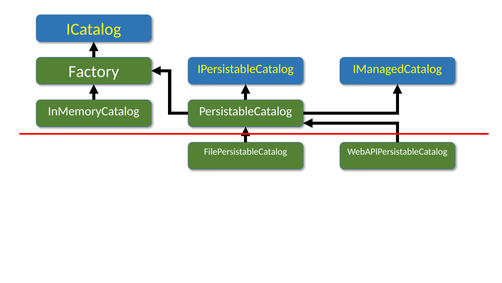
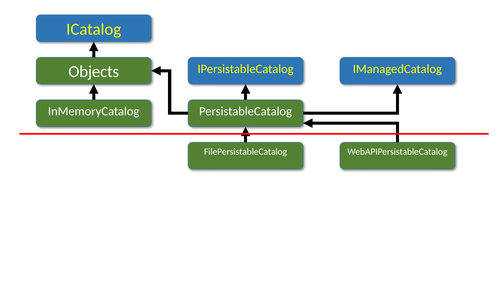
Factory: Factory -> Objects (94, 72)
